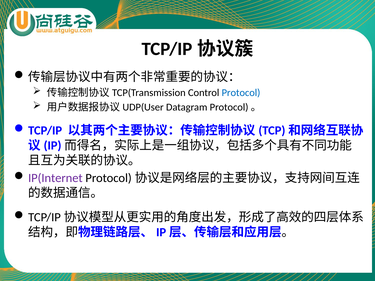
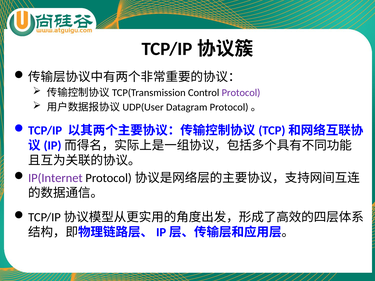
Protocol colour: blue -> purple (241, 93)
